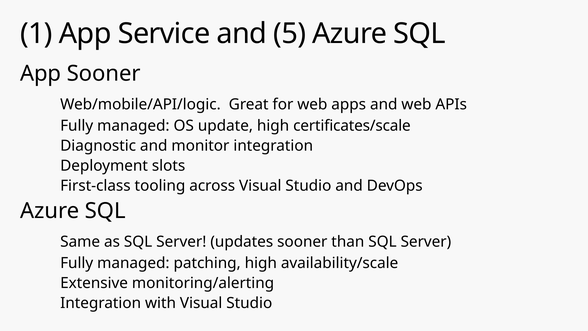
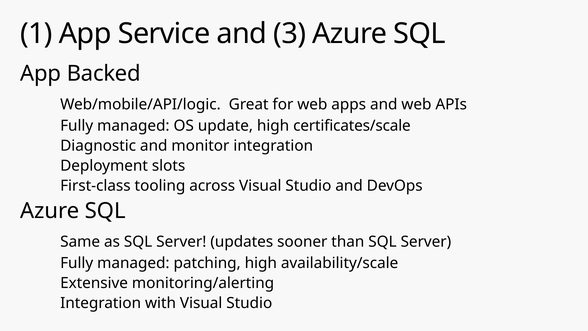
5: 5 -> 3 (290, 34)
App Sooner: Sooner -> Backed (104, 74)
